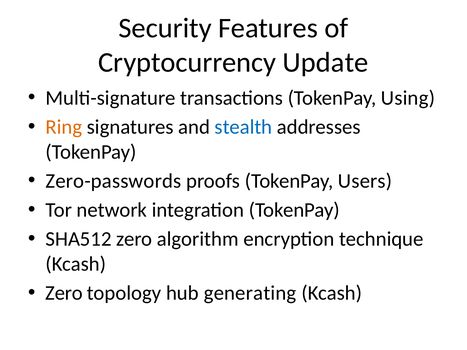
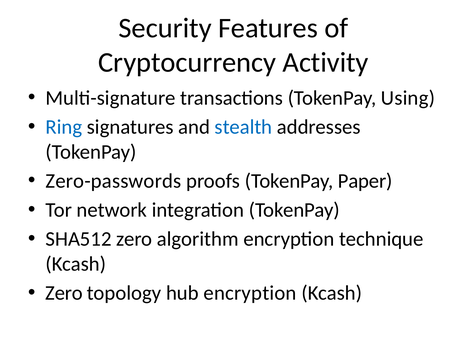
Update: Update -> Activity (326, 62)
Ring colour: orange -> blue (64, 127)
Users: Users -> Paper (365, 181)
hub generating: generating -> encryption (250, 293)
